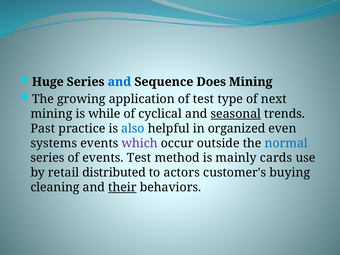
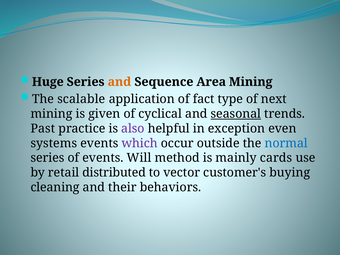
and colour: blue -> orange (119, 82)
Does: Does -> Area (211, 82)
growing: growing -> scalable (81, 99)
of test: test -> fact (204, 99)
while: while -> given (104, 114)
also colour: blue -> purple (133, 128)
organized: organized -> exception (236, 128)
events Test: Test -> Will (139, 158)
actors: actors -> vector (182, 173)
their underline: present -> none (122, 187)
